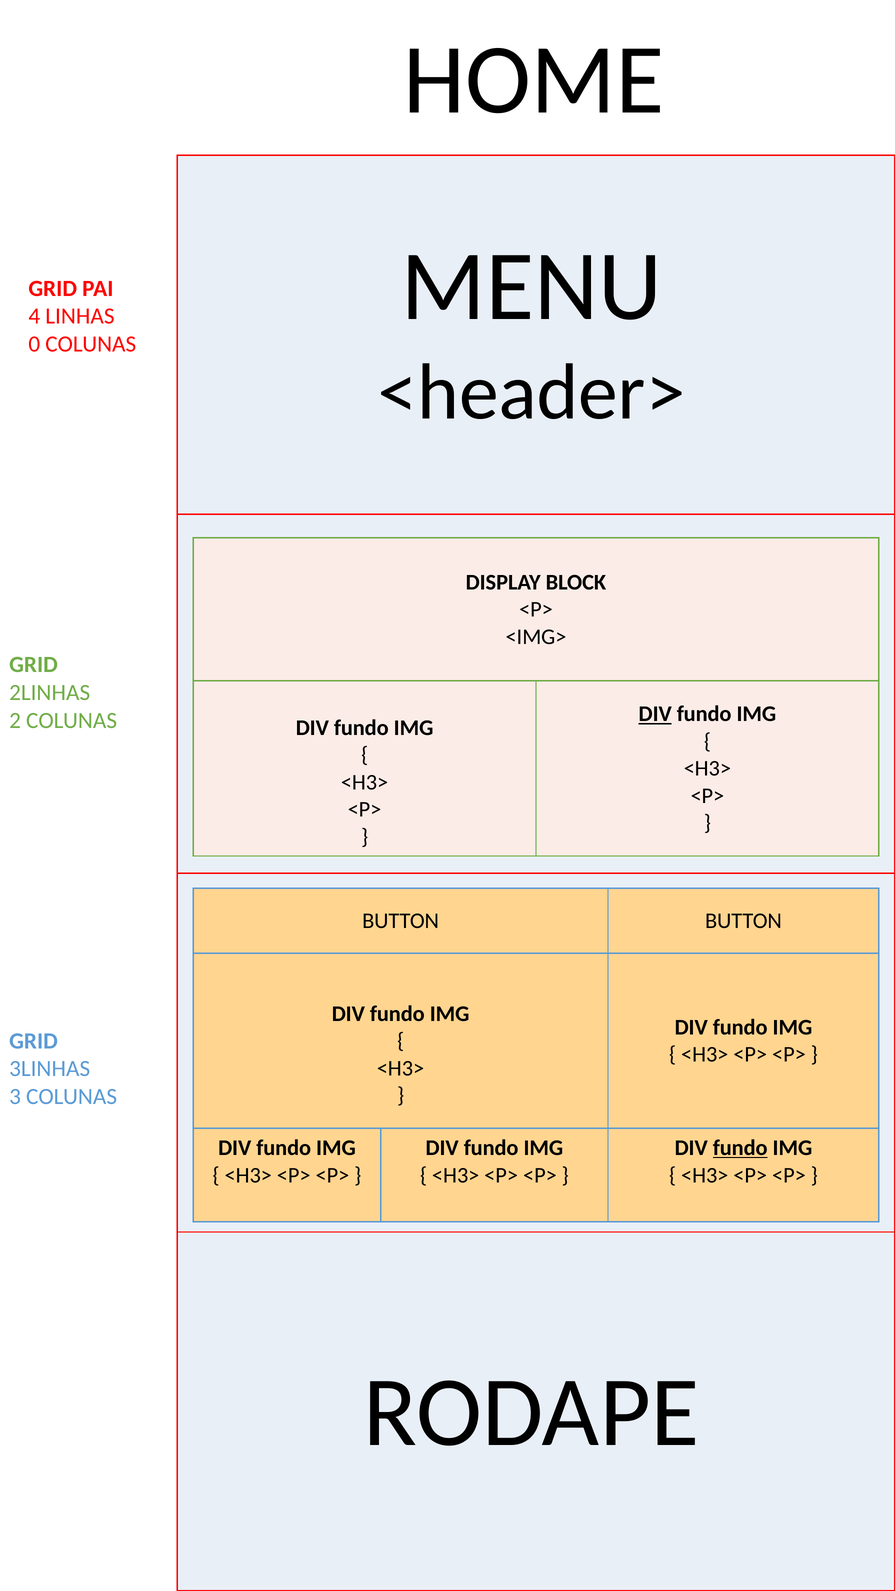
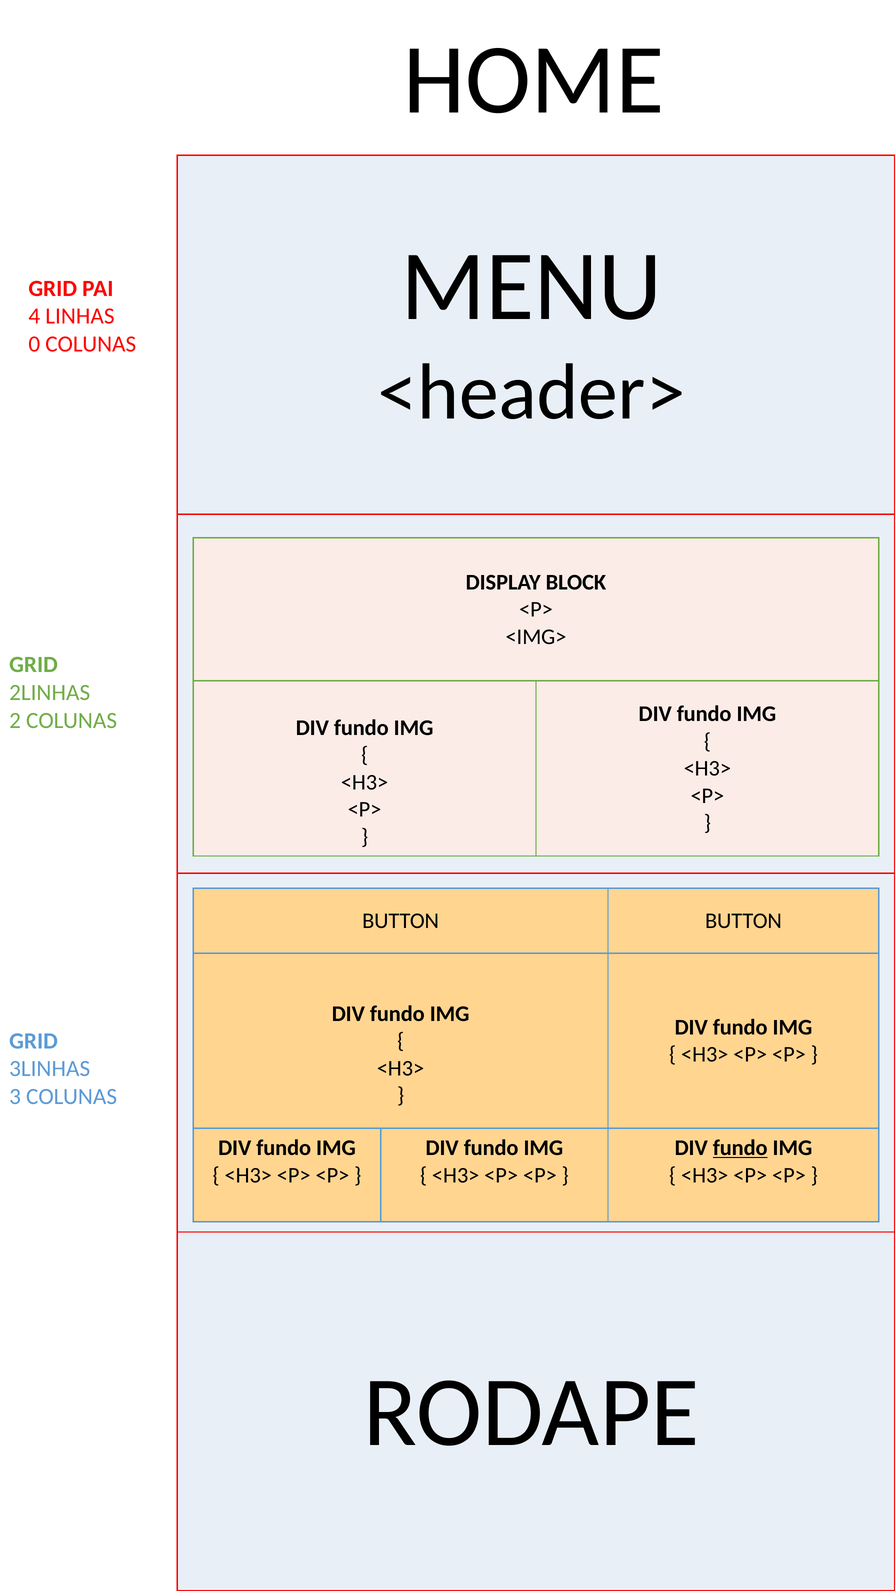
DIV underline: present -> none (655, 714)
